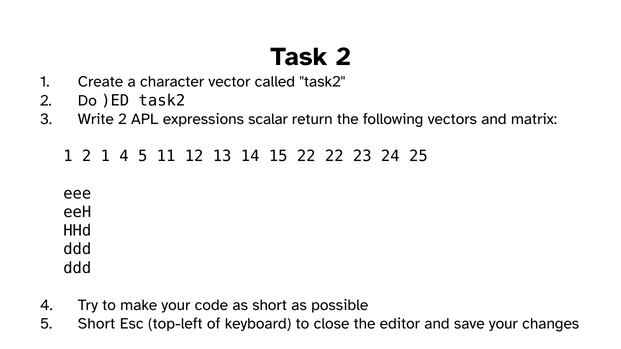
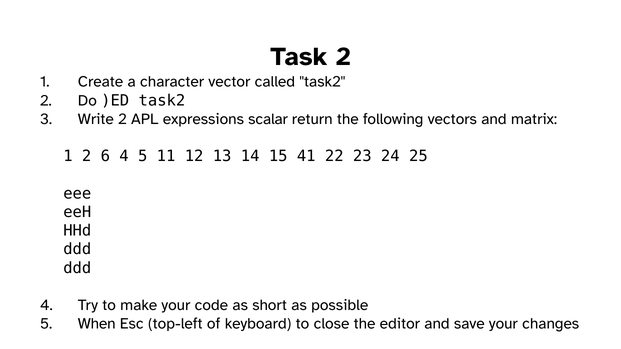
1 2 1: 1 -> 6 (105, 156)
15 22: 22 -> 41 (306, 156)
5 Short: Short -> When (97, 324)
